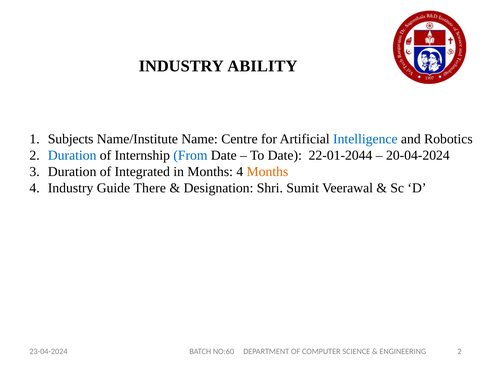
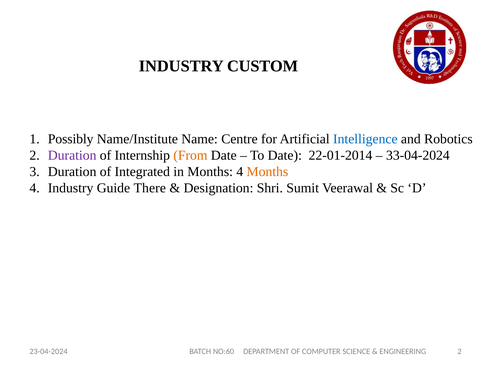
ABILITY: ABILITY -> CUSTOM (263, 66)
Subjects: Subjects -> Possibly (71, 139)
Duration colour: blue -> purple (72, 156)
From colour: blue -> orange (190, 156)
22-01-2044: 22-01-2044 -> 22-01-2014 (340, 156)
20-04-2024: 20-04-2024 -> 33-04-2024 (418, 156)
